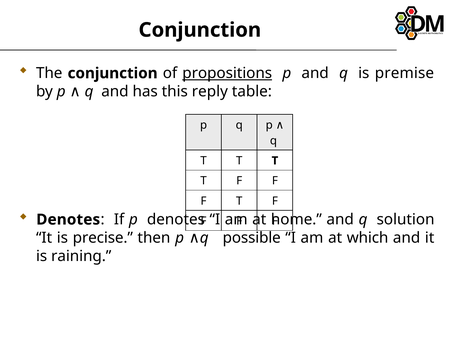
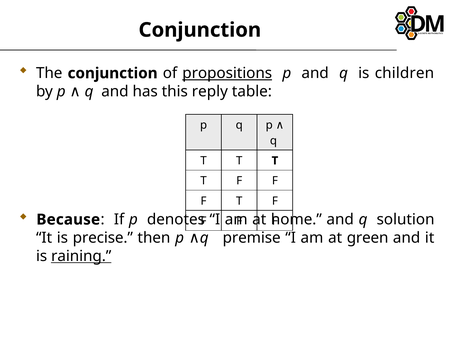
premise: premise -> children (404, 73)
Denotes: Denotes -> Because (68, 219)
possible: possible -> premise (252, 238)
which: which -> green (368, 238)
raining underline: none -> present (81, 256)
